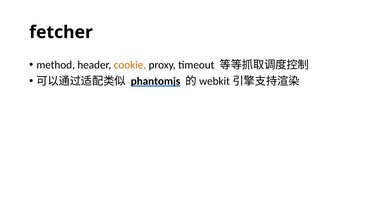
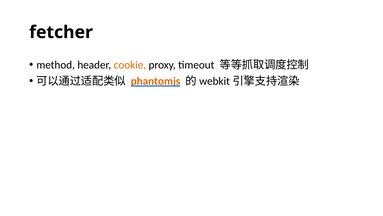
phantomjs colour: black -> orange (156, 81)
